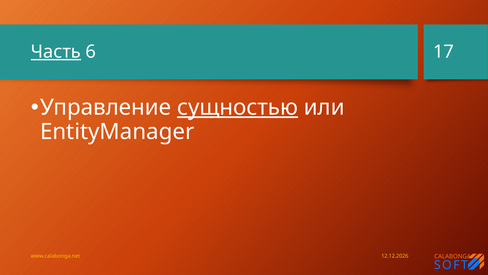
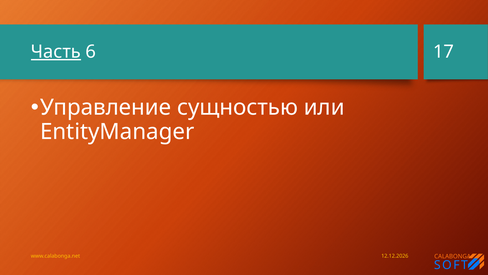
сущностью underline: present -> none (237, 107)
